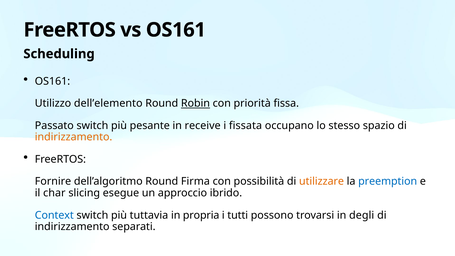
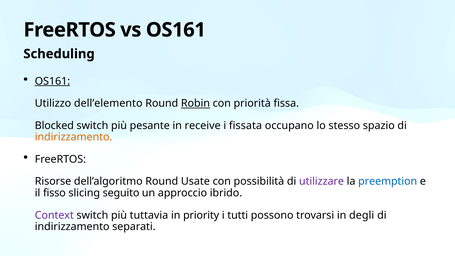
OS161 underline: none -> present (52, 81)
Passato: Passato -> Blocked (54, 126)
Fornire: Fornire -> Risorse (53, 181)
Firma: Firma -> Usate (195, 181)
utilizzare colour: orange -> purple (322, 181)
char: char -> fisso (54, 193)
esegue: esegue -> seguito (121, 193)
Context colour: blue -> purple (54, 215)
propria: propria -> priority (201, 215)
